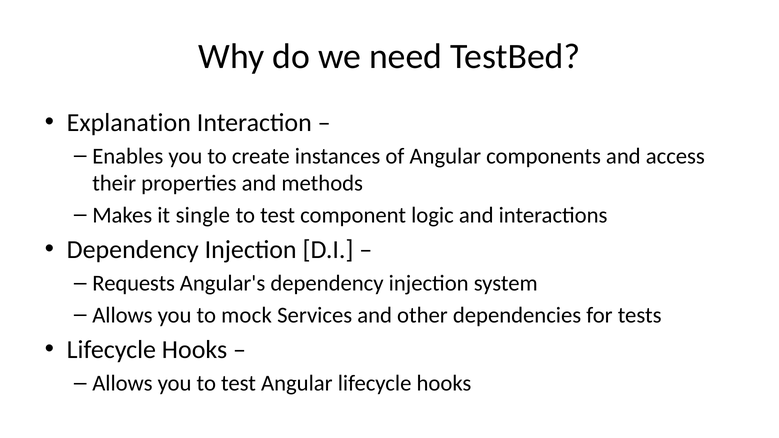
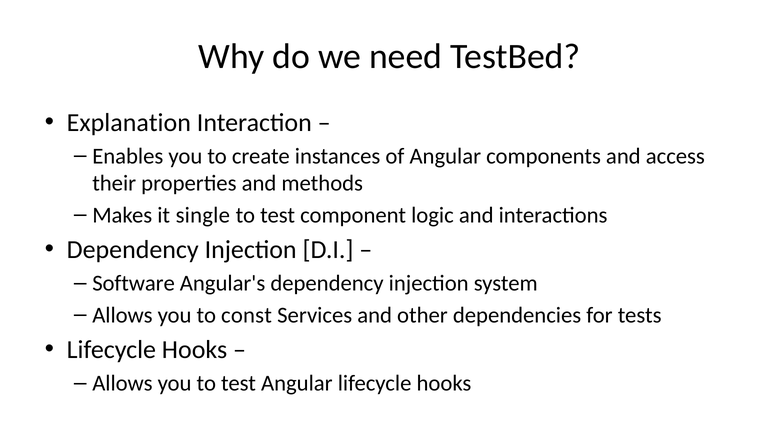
Requests: Requests -> Software (134, 283)
mock: mock -> const (247, 315)
